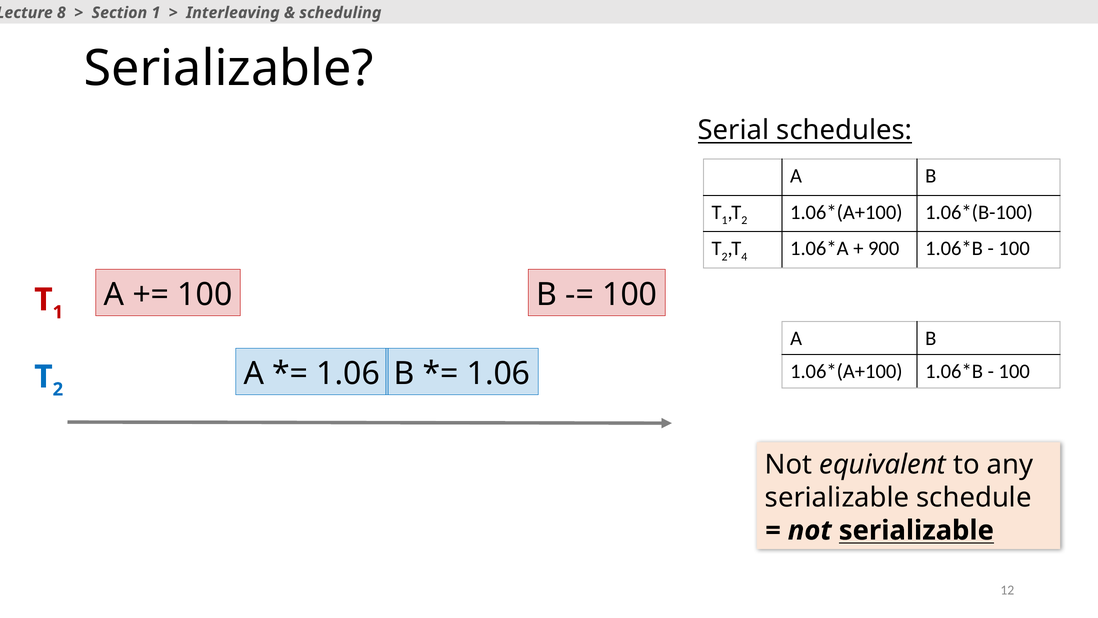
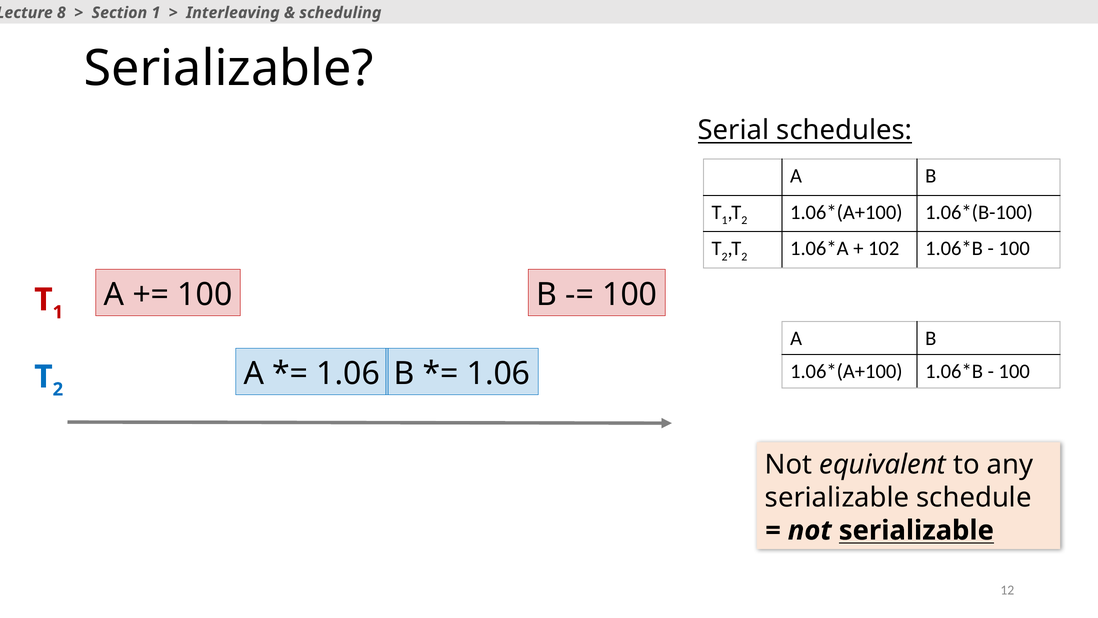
4: 4 -> 2 (744, 257)
900: 900 -> 102 (884, 249)
